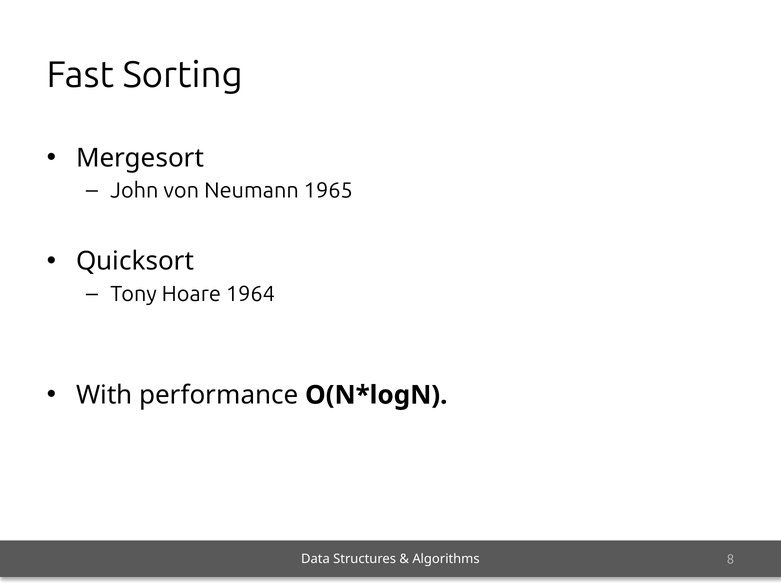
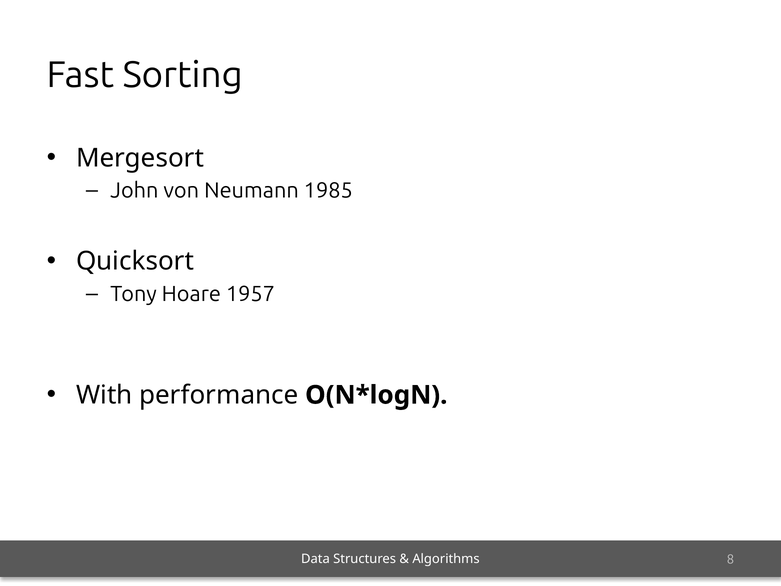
1965: 1965 -> 1985 (328, 191)
1964: 1964 -> 1957 (250, 294)
